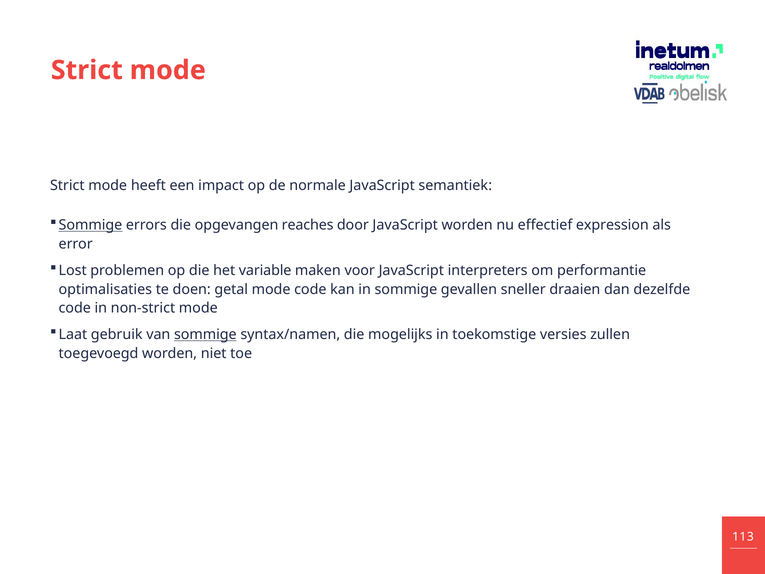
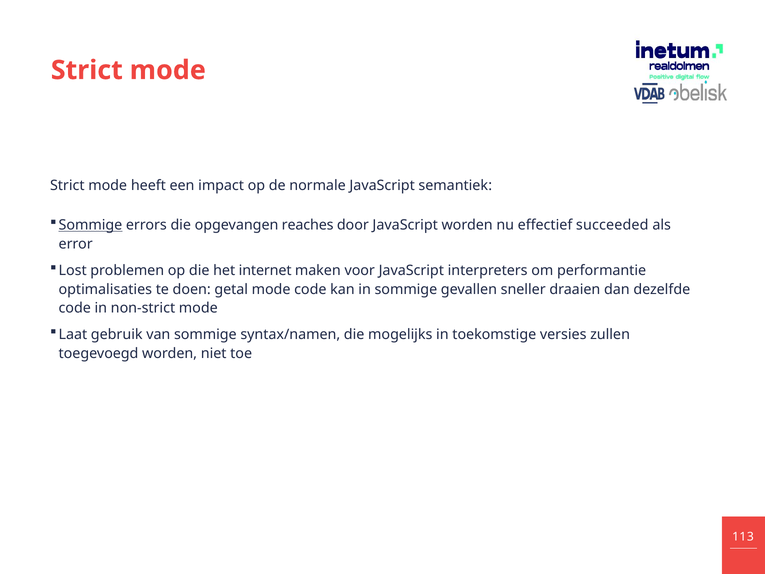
expression: expression -> succeeded (612, 225)
variable: variable -> internet (265, 270)
sommige underline: present -> none (205, 334)
